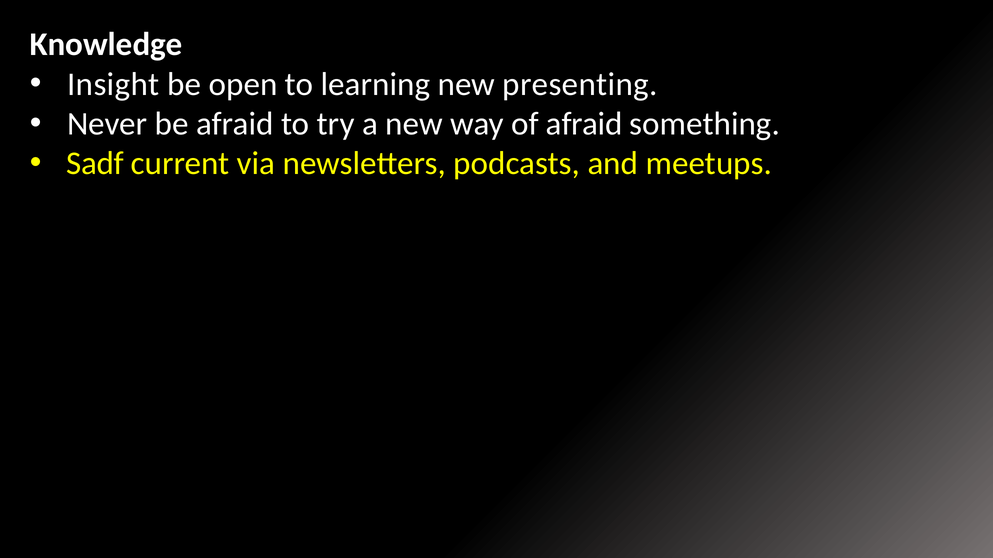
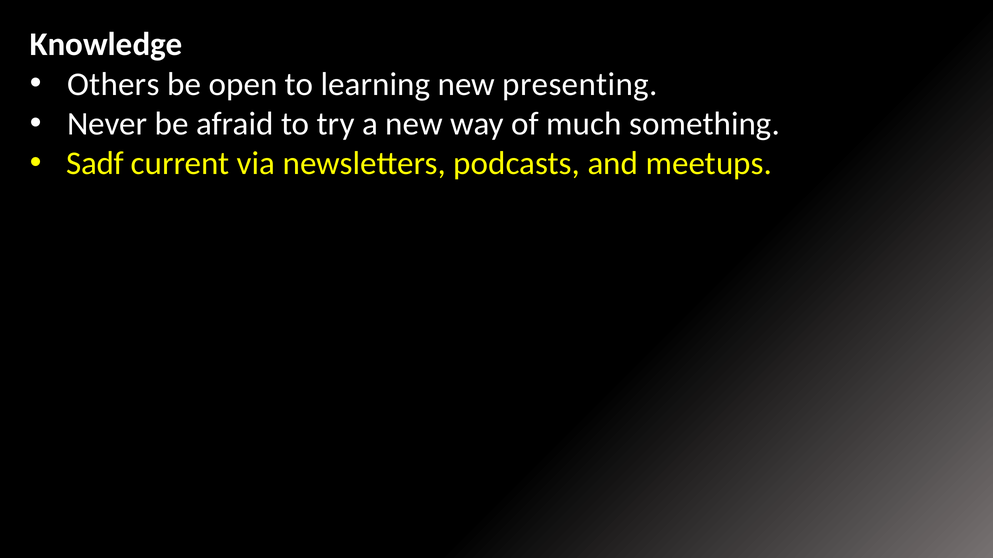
Insight: Insight -> Others (113, 84)
of afraid: afraid -> much (584, 124)
